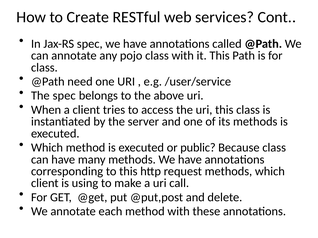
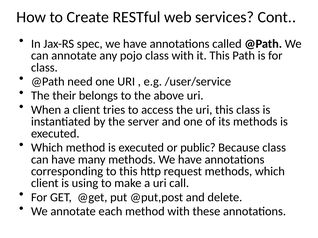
The spec: spec -> their (64, 96)
